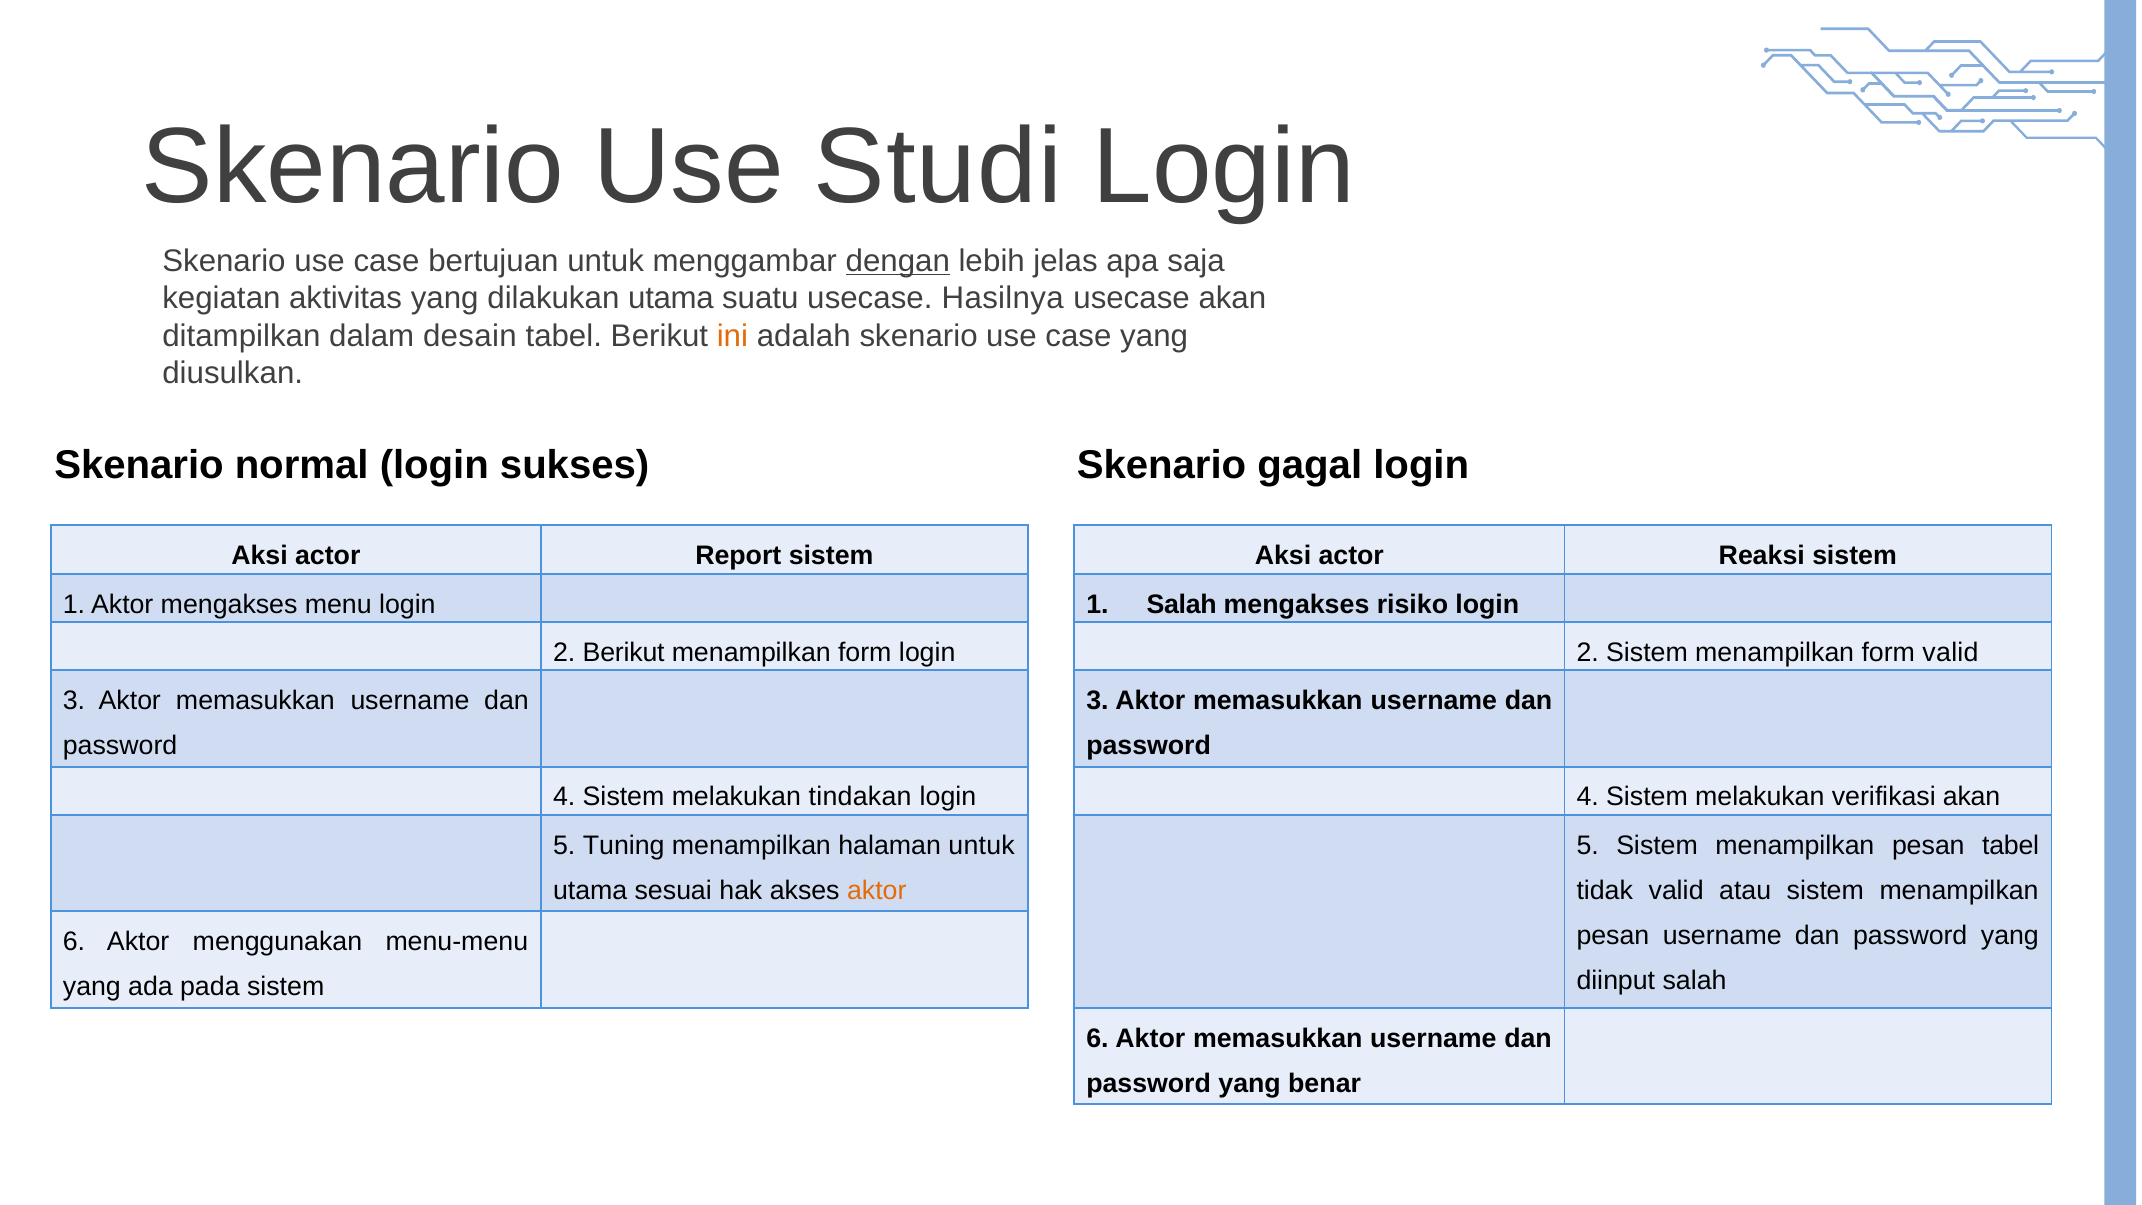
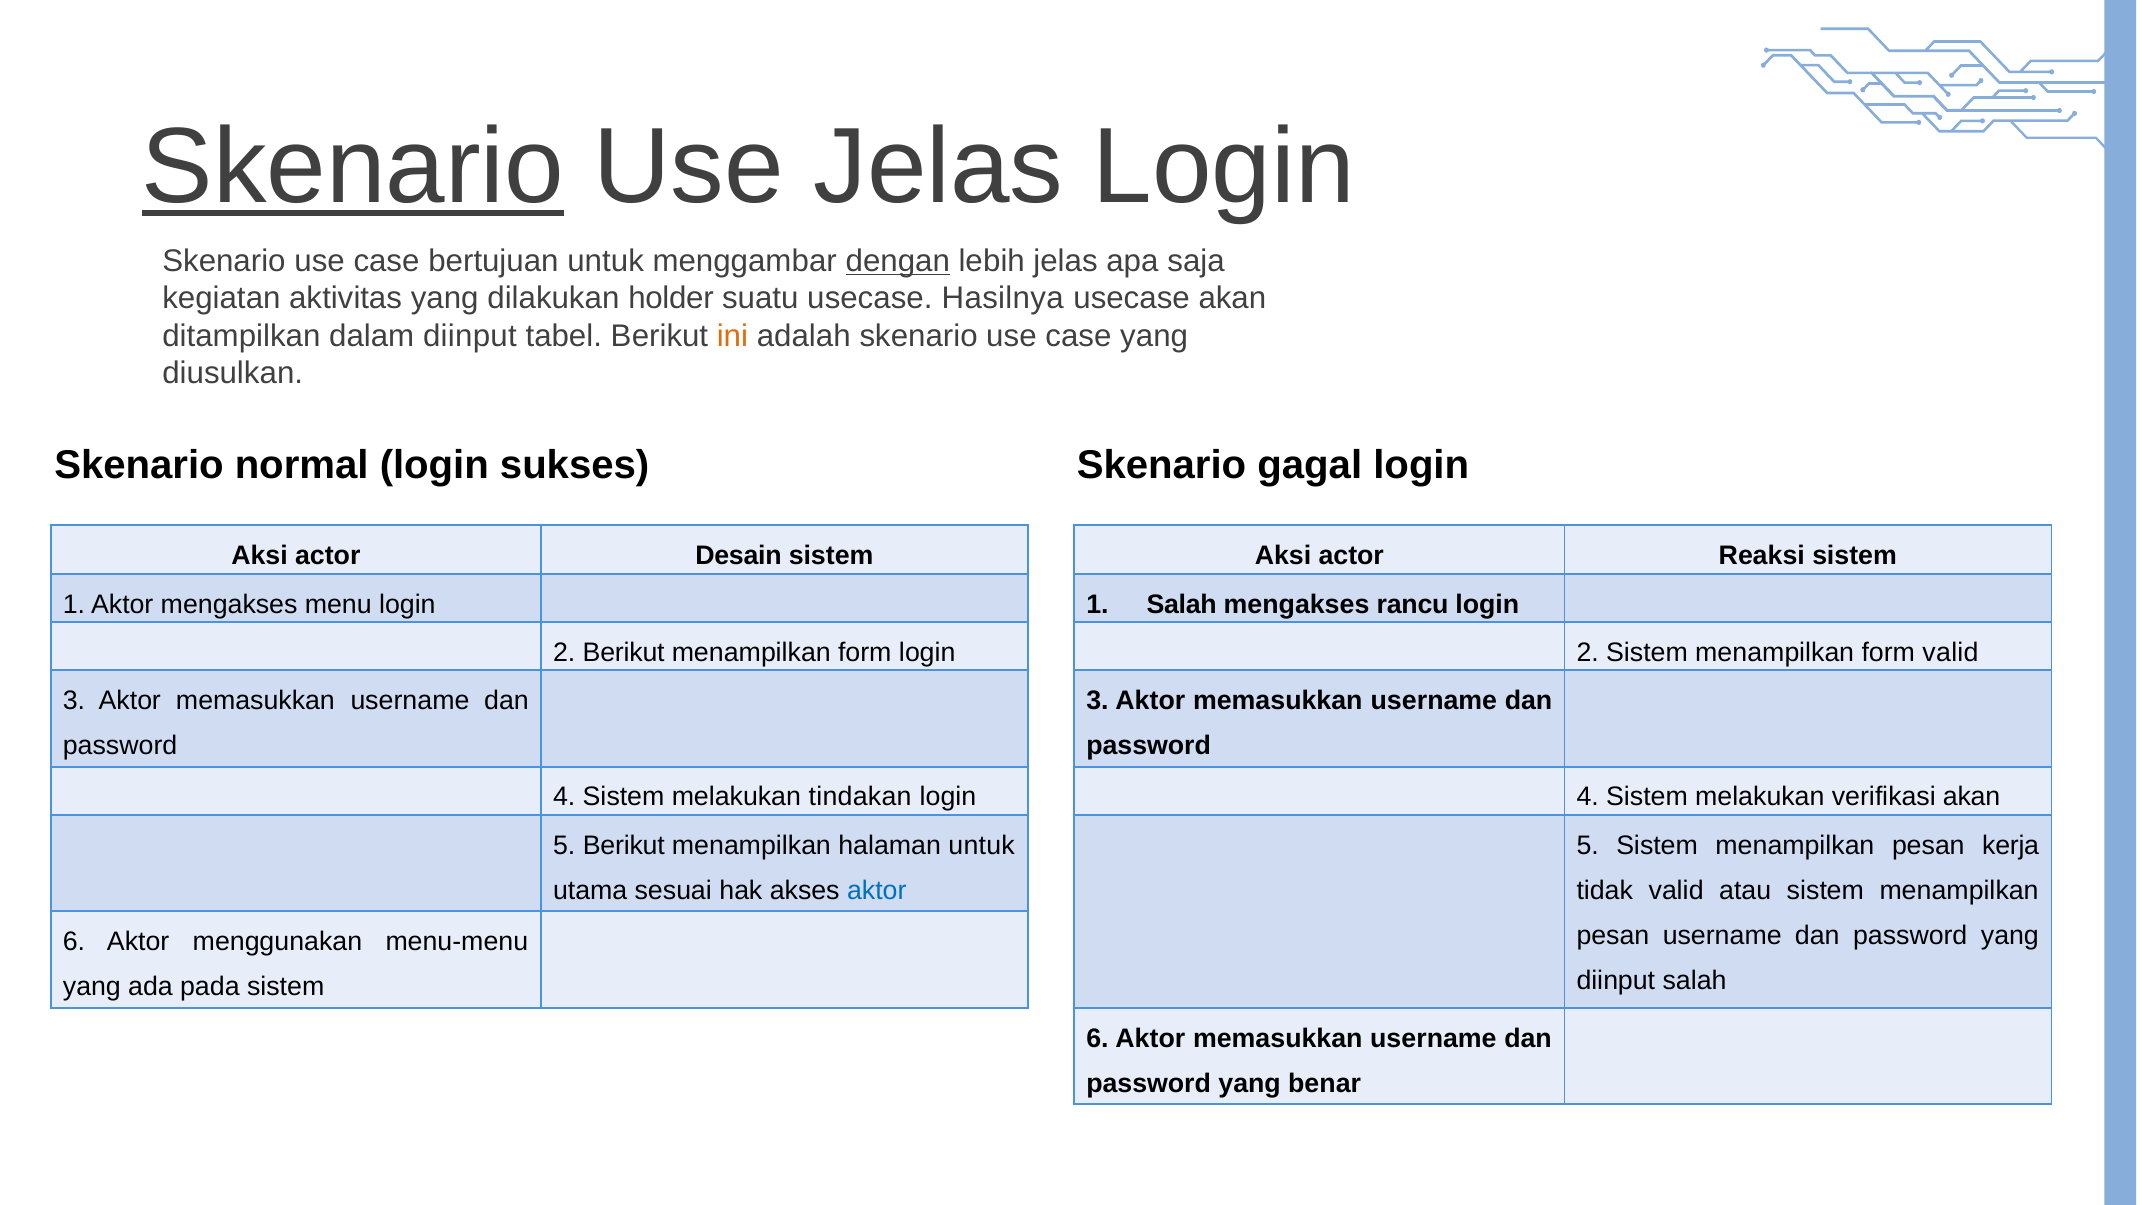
Skenario underline: none -> present (353, 167)
Use Studi: Studi -> Jelas (938, 167)
dilakukan utama: utama -> holder (671, 299)
dalam desain: desain -> diinput (470, 336)
Report: Report -> Desain (738, 556)
risiko: risiko -> rancu (1413, 604)
5 Tuning: Tuning -> Berikut (624, 845)
pesan tabel: tabel -> kerja (2011, 845)
aktor colour: orange -> blue (877, 890)
